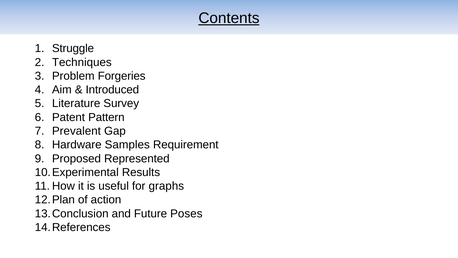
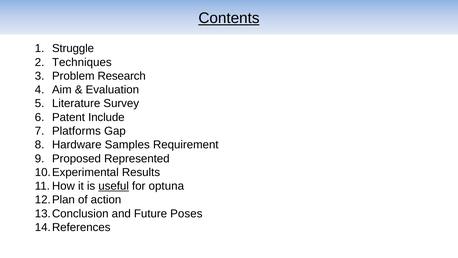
Forgeries: Forgeries -> Research (122, 76)
Introduced: Introduced -> Evaluation (112, 90)
Pattern: Pattern -> Include (106, 117)
Prevalent: Prevalent -> Platforms (76, 131)
useful underline: none -> present (114, 186)
graphs: graphs -> optuna (166, 186)
